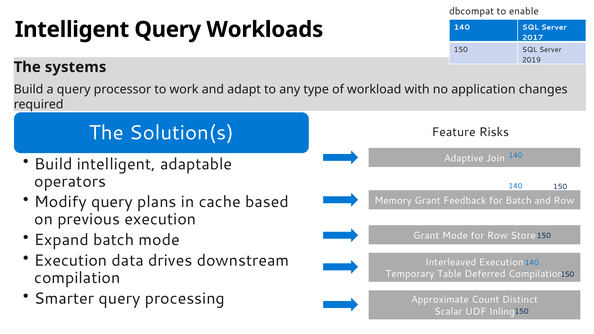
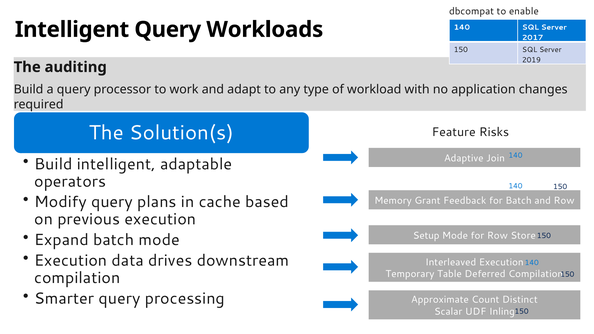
systems: systems -> auditing (76, 67)
Grant: Grant -> Setup (426, 236)
